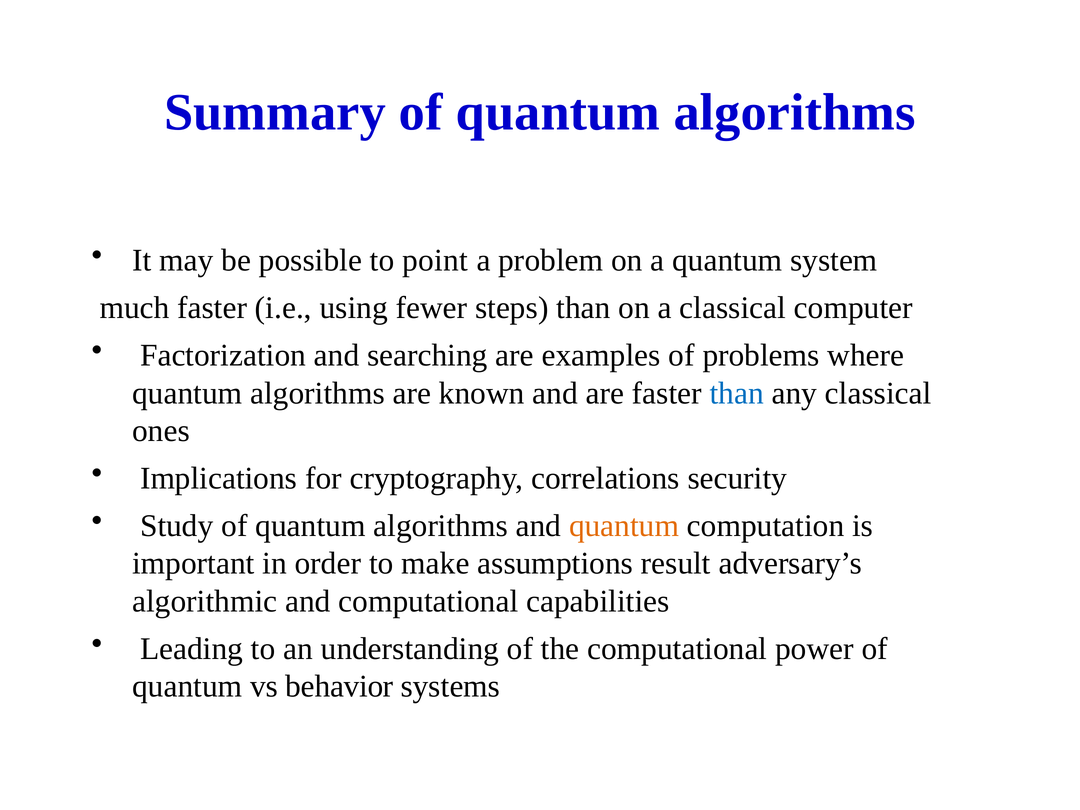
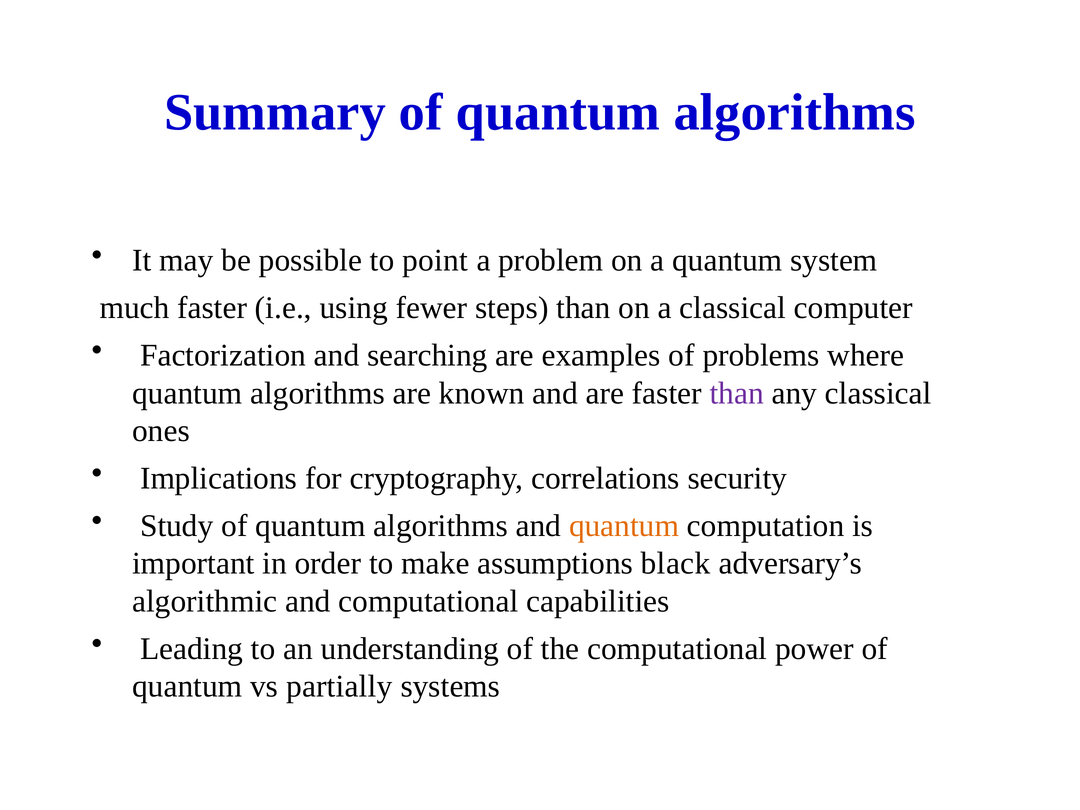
than colour: blue -> purple (737, 393)
result: result -> black (676, 564)
behavior: behavior -> partially (339, 687)
